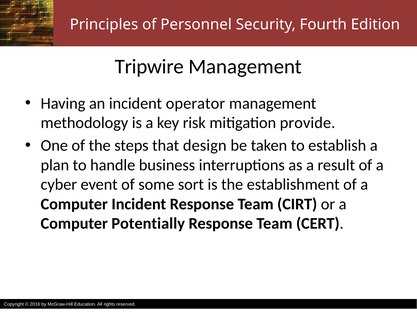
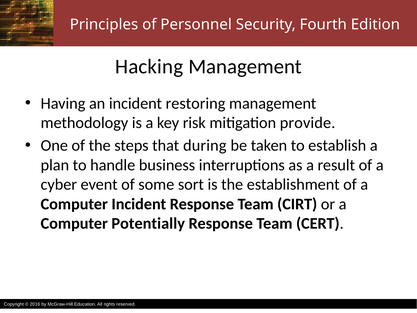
Tripwire: Tripwire -> Hacking (149, 66)
operator: operator -> restoring (196, 103)
design: design -> during (205, 145)
